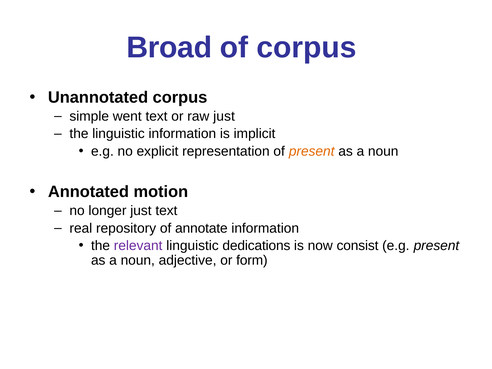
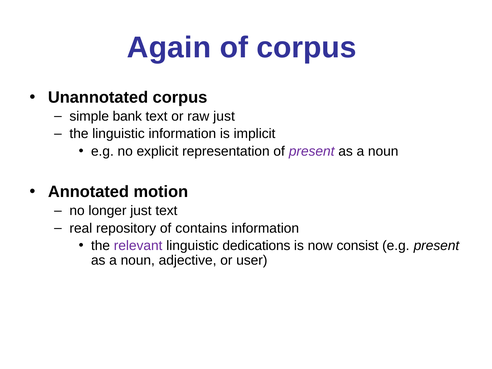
Broad: Broad -> Again (169, 48)
went: went -> bank (127, 116)
present colour: orange -> purple (312, 151)
annotate: annotate -> contains (201, 228)
form: form -> user (252, 260)
